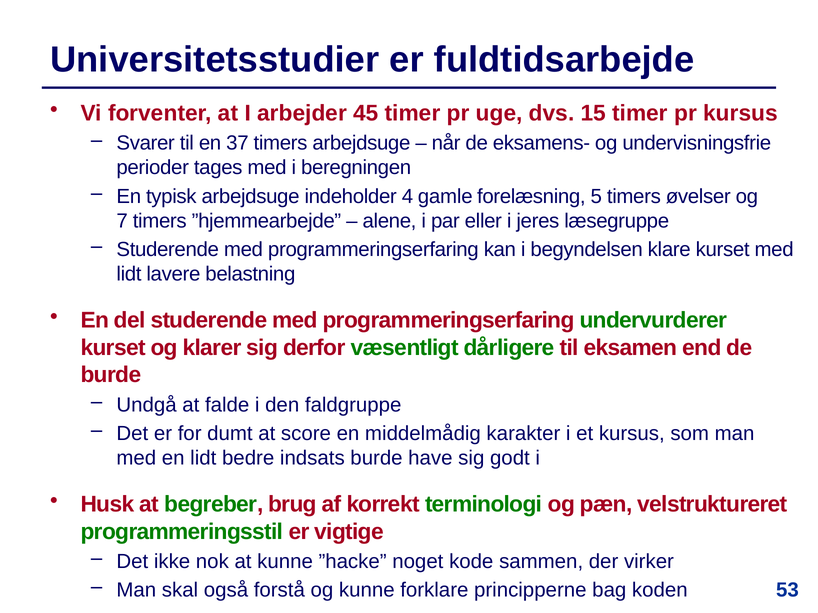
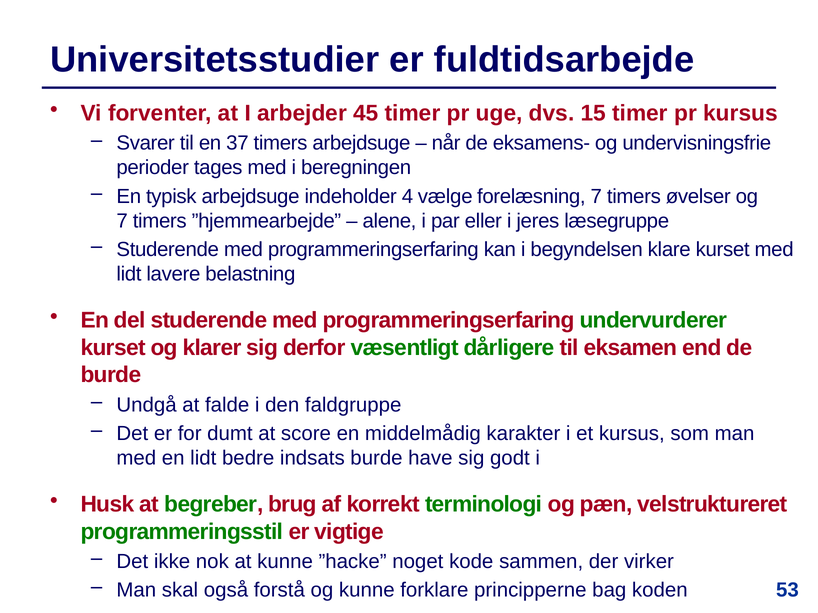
gamle: gamle -> vælge (445, 196)
forelæsning 5: 5 -> 7 (596, 196)
